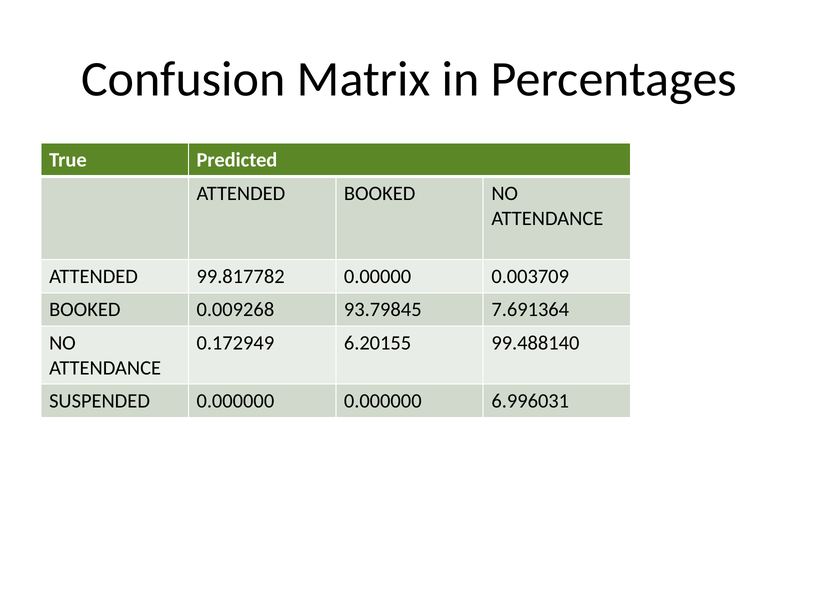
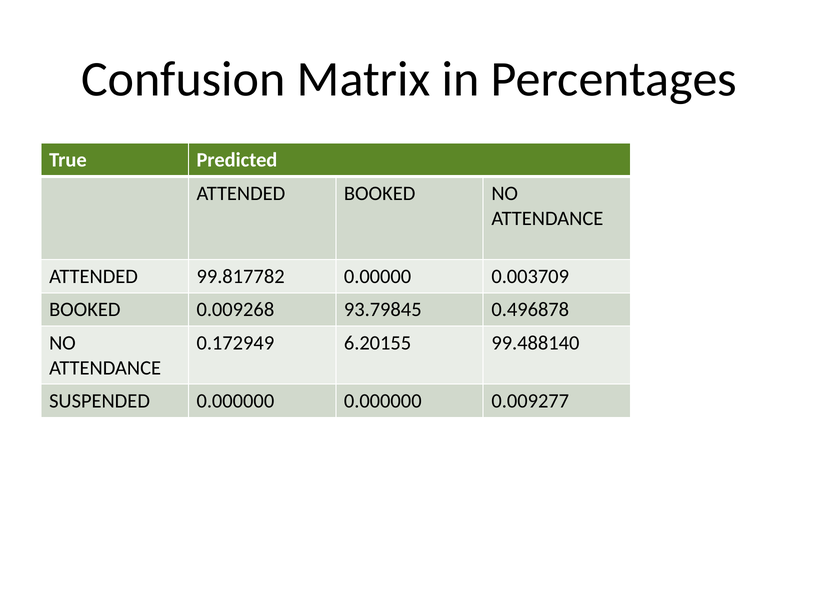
7.691364: 7.691364 -> 0.496878 (530, 310)
6.996031: 6.996031 -> 0.009277 (530, 401)
